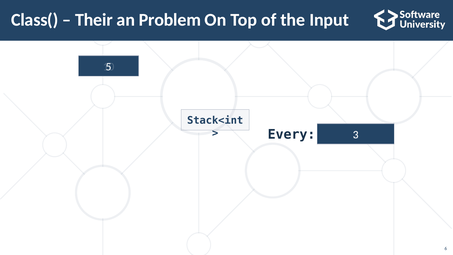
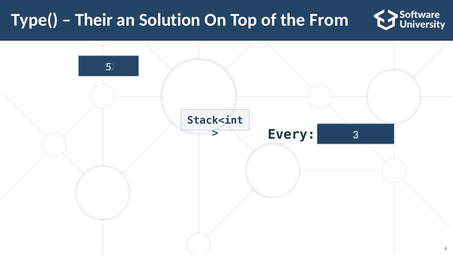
Class(: Class( -> Type( (35, 20)
Problem: Problem -> Solution (170, 20)
Input: Input -> From (329, 20)
